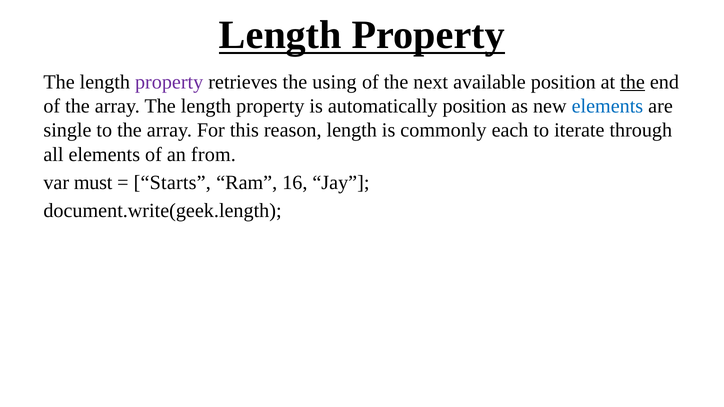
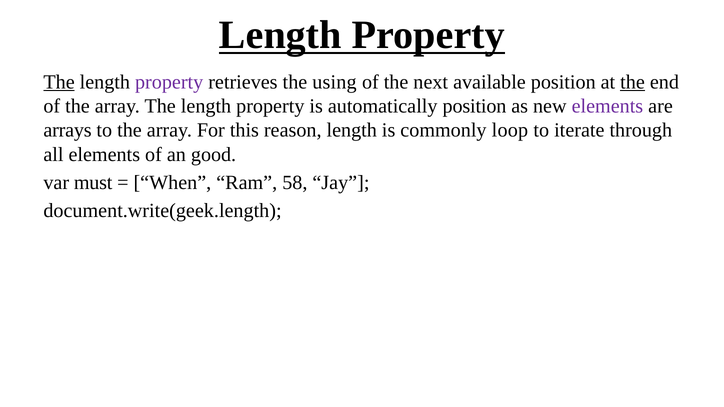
The underline: none -> present (59, 82)
elements colour: blue -> purple (607, 106)
single: single -> arrays (68, 130)
each: each -> loop (510, 130)
from: from -> good (214, 154)
Starts: Starts -> When (172, 183)
16: 16 -> 58 (295, 183)
